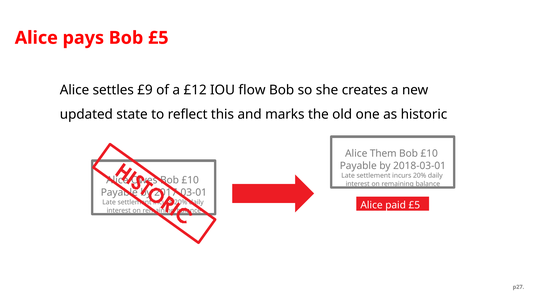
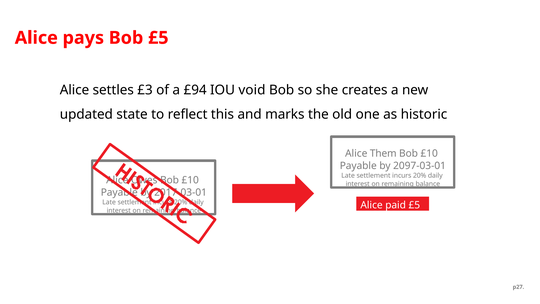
£9: £9 -> £3 (145, 90)
£12: £12 -> £94 (195, 90)
flow: flow -> void (252, 90)
2018-03-01: 2018-03-01 -> 2097-03-01 (420, 166)
